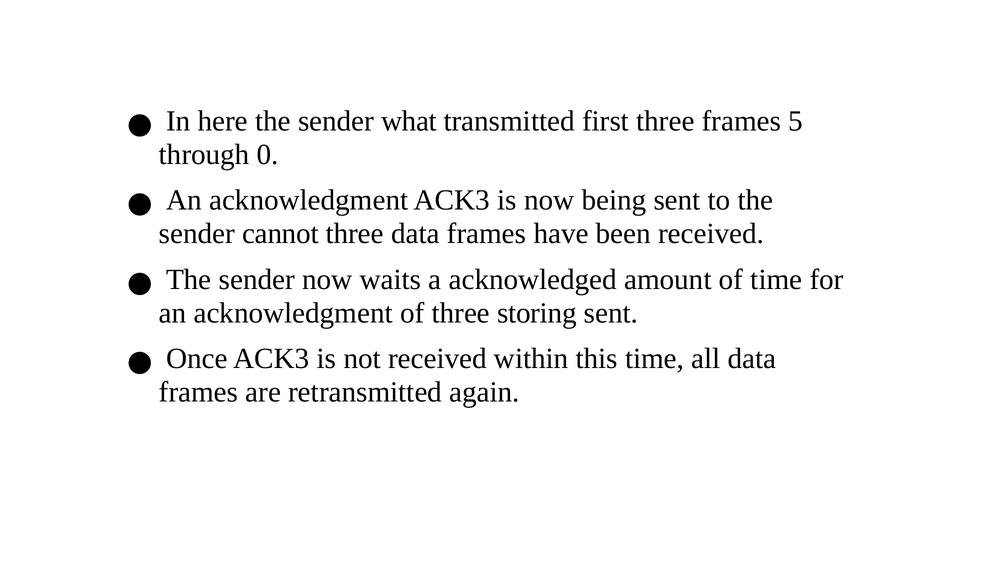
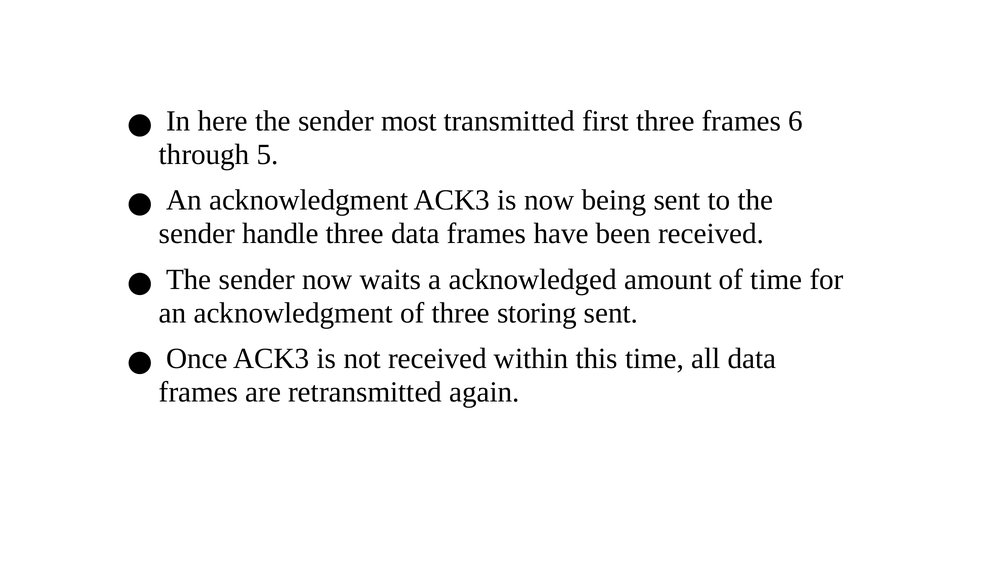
what: what -> most (409, 121)
5: 5 -> 6 (796, 121)
0: 0 -> 5 (268, 154)
cannot: cannot -> handle (280, 234)
